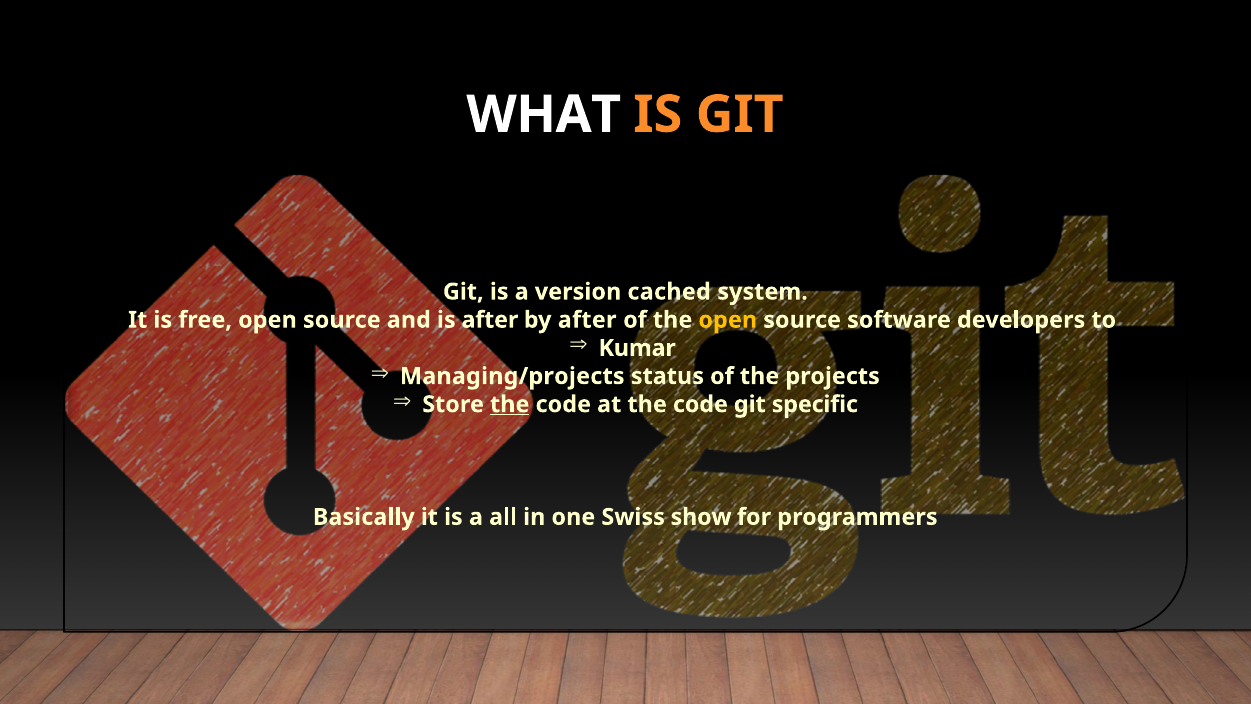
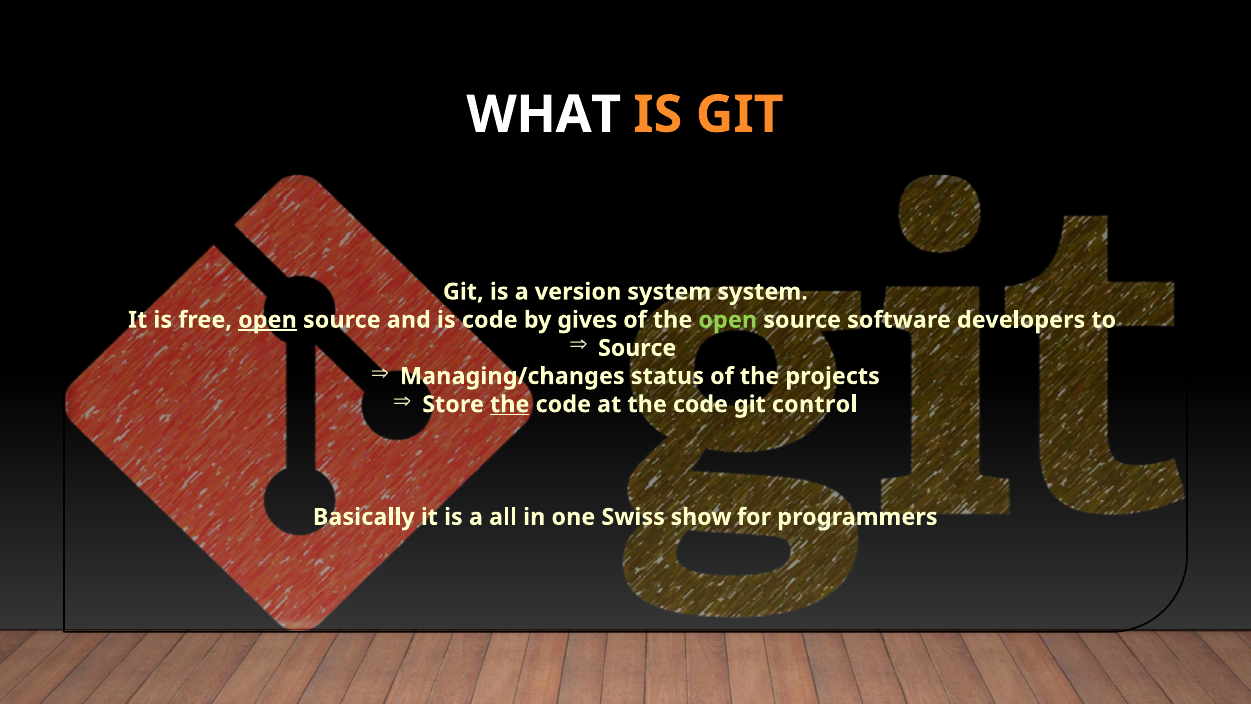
version cached: cached -> system (669, 292)
open underline: none -> present (267, 320)
is after: after -> code (490, 320)
by after: after -> gives (587, 320)
open colour: yellow -> light green (728, 320)
Kumar: Kumar -> Source (637, 348)
Managing/projects: Managing/projects -> Managing/changes (512, 376)
specific: specific -> control (815, 404)
